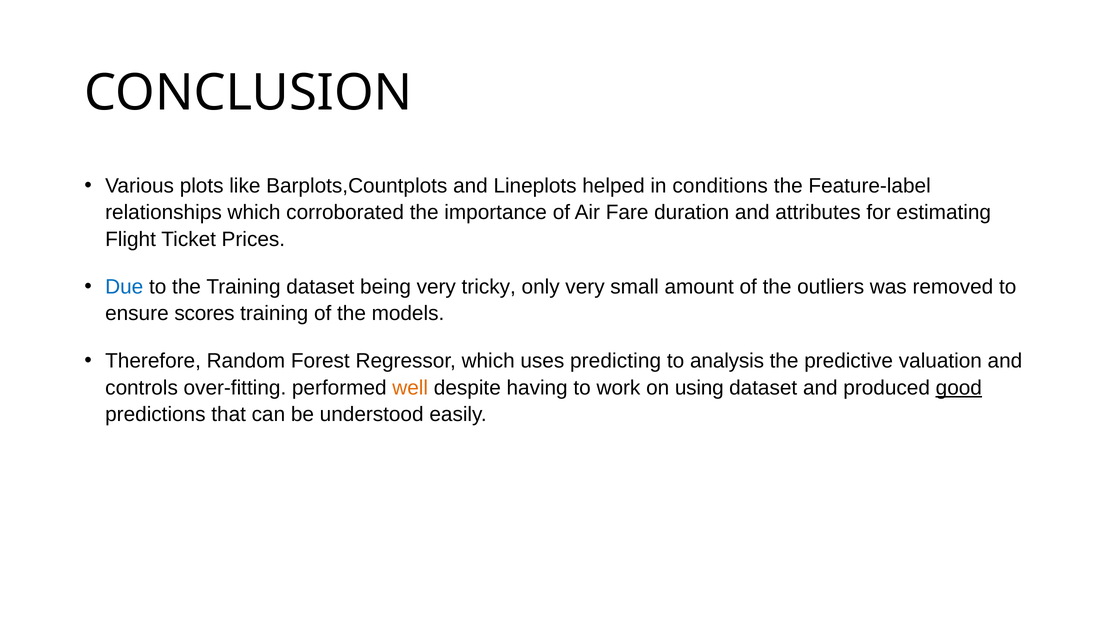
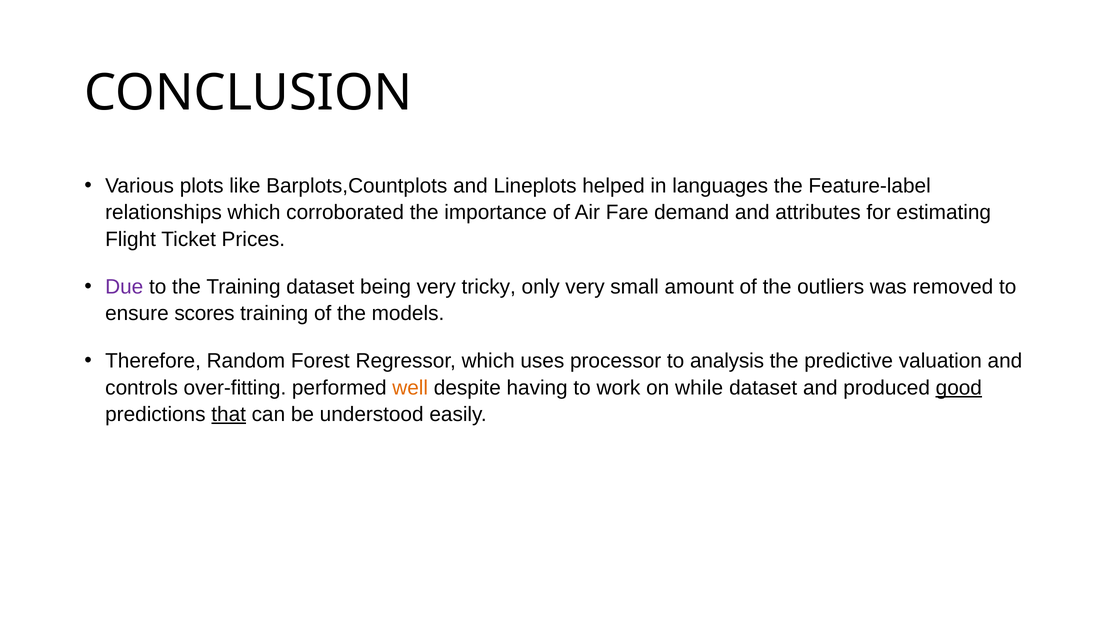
conditions: conditions -> languages (720, 186)
duration: duration -> demand (692, 212)
Due colour: blue -> purple (124, 286)
predicting: predicting -> processor (616, 361)
using: using -> while (699, 387)
that underline: none -> present (229, 414)
